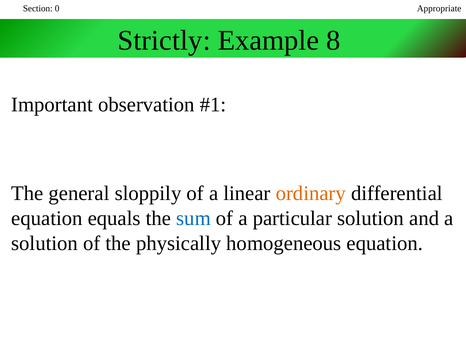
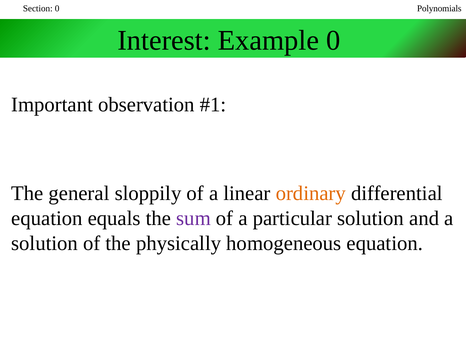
Appropriate: Appropriate -> Polynomials (439, 8)
Strictly: Strictly -> Interest (164, 40)
Example 8: 8 -> 0 (333, 40)
sum colour: blue -> purple (193, 218)
